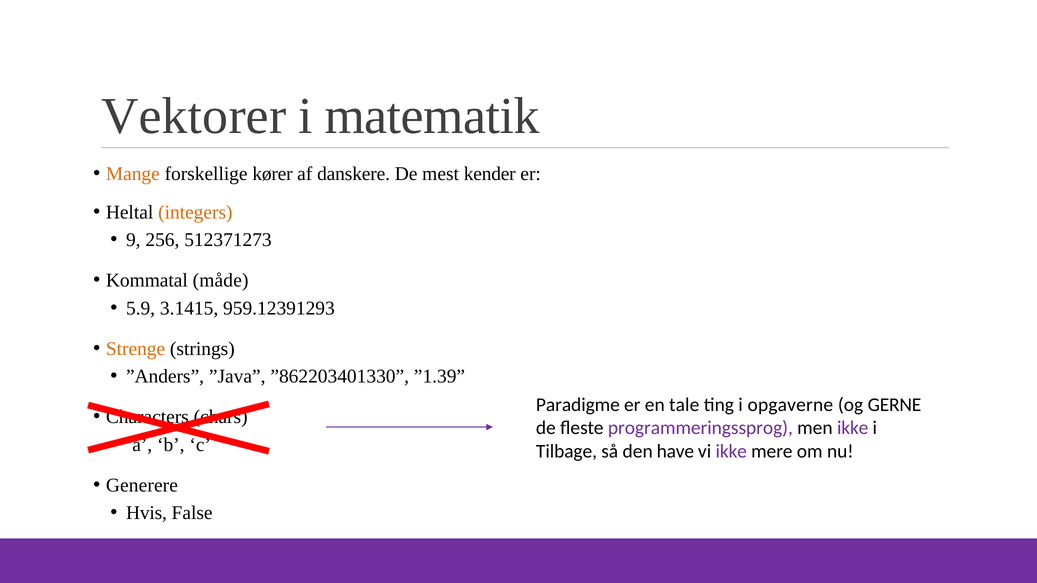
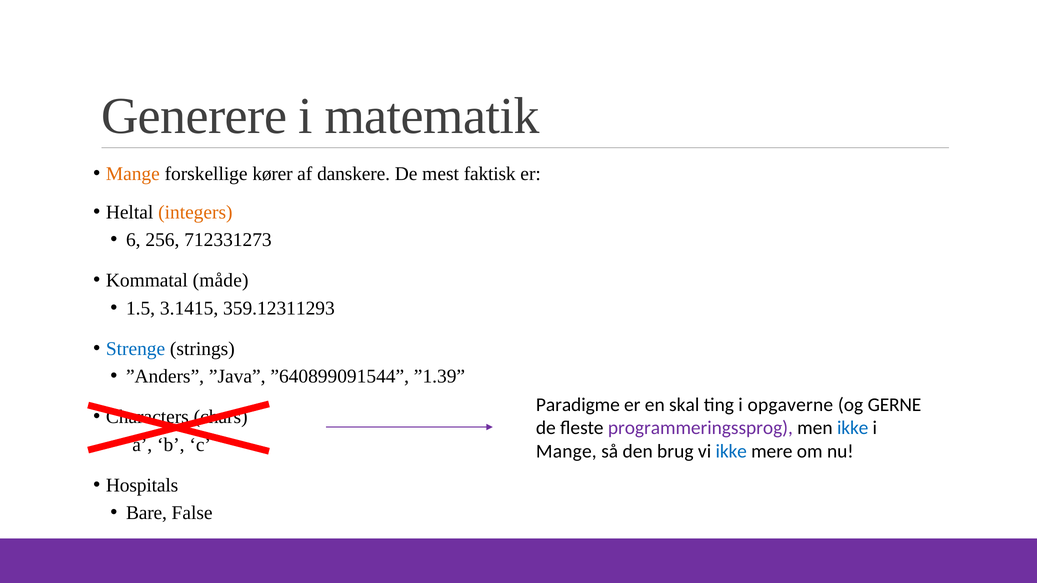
Vektorer: Vektorer -> Generere (194, 116)
kender: kender -> faktisk (490, 174)
9: 9 -> 6 (133, 240)
512371273: 512371273 -> 712331273 (228, 240)
5.9: 5.9 -> 1.5 (141, 308)
959.12391293: 959.12391293 -> 359.12311293 (279, 308)
Strenge colour: orange -> blue (136, 349)
”862203401330: ”862203401330 -> ”640899091544 (340, 377)
tale: tale -> skal (684, 405)
ikke colour: purple -> blue (853, 428)
Tilbage: Tilbage -> Mange (566, 451)
have: have -> brug (675, 451)
ikke colour: purple -> blue (731, 451)
Generere: Generere -> Hospitals (142, 485)
Hvis: Hvis -> Bare (146, 513)
